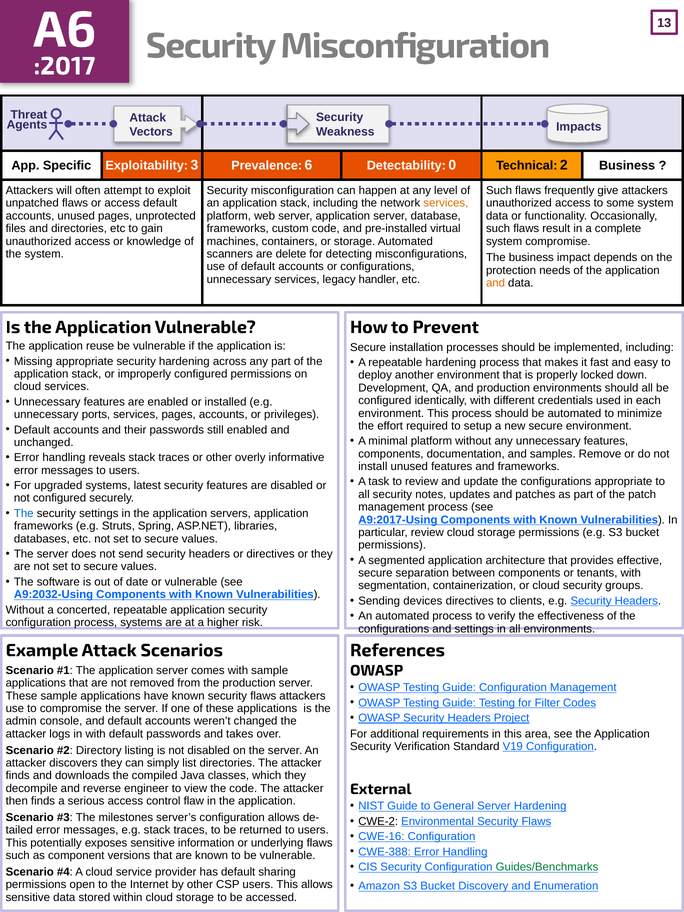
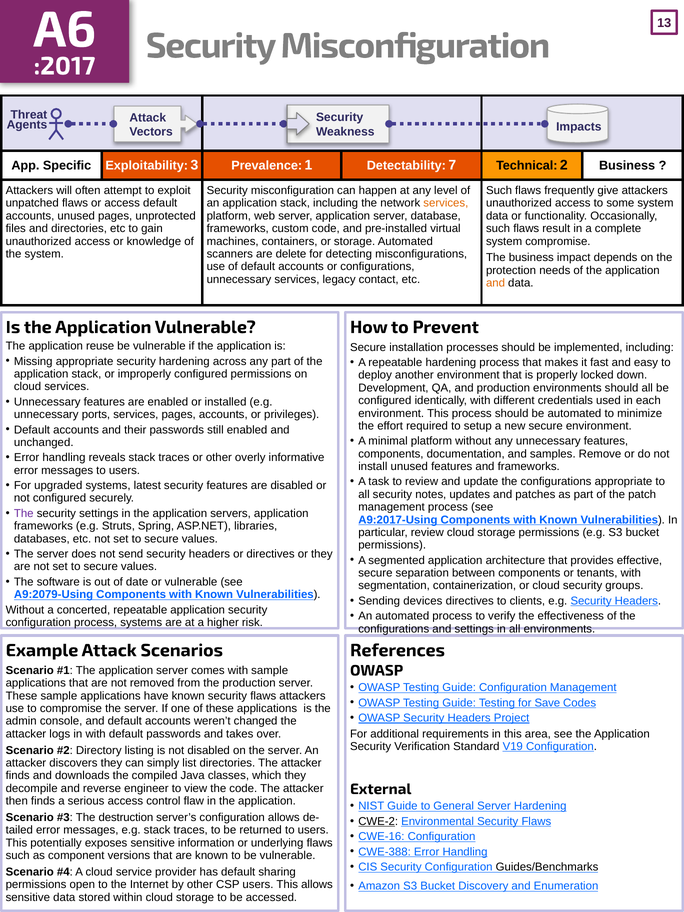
6: 6 -> 1 (308, 165)
0: 0 -> 7 (452, 165)
handler: handler -> contact (379, 279)
The colour: blue -> purple (24, 513)
A9:2032-Using: A9:2032-Using -> A9:2079-Using (54, 595)
Filter: Filter -> Save (547, 703)
milestones: milestones -> destruction (126, 817)
Guides/Benchmarks colour: green -> black (547, 867)
